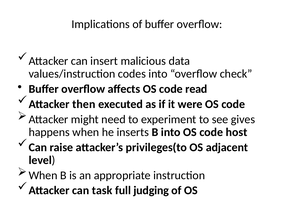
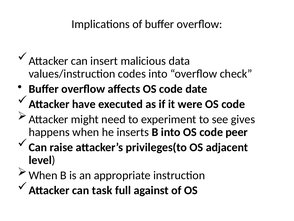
read: read -> date (196, 89)
then: then -> have (84, 104)
host: host -> peer (237, 132)
judging: judging -> against (151, 190)
